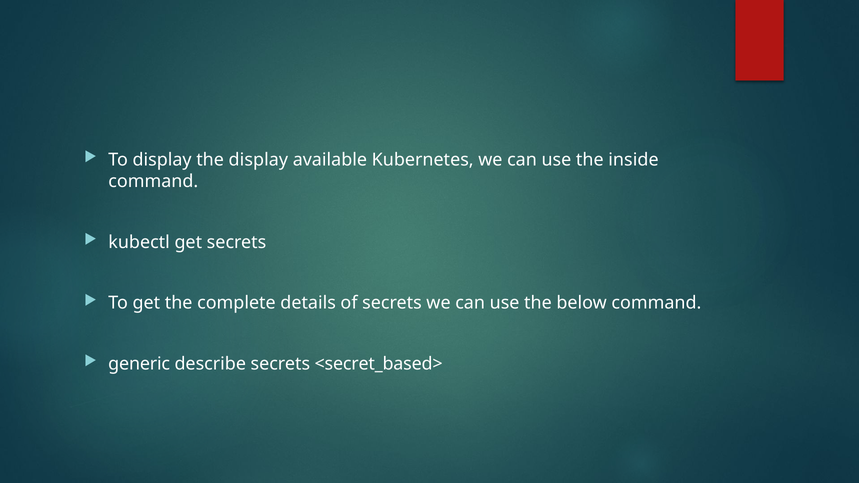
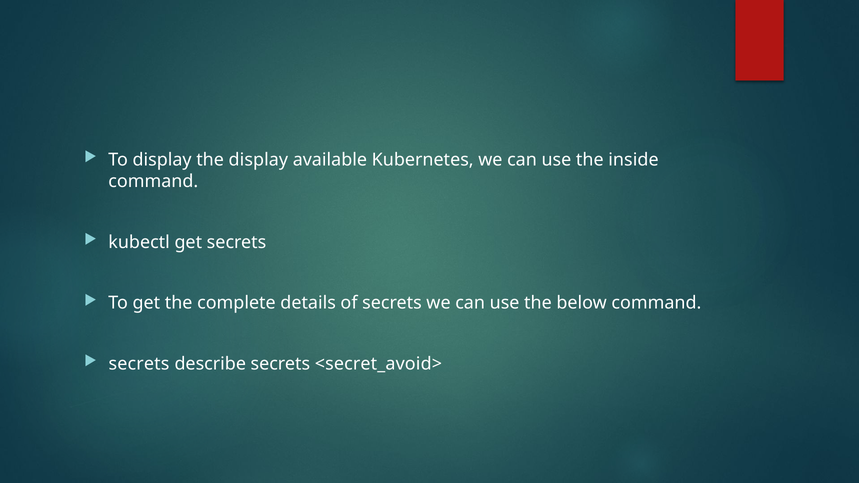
generic: generic -> secrets (139, 364)
<secret_based>: <secret_based> -> <secret_avoid> (378, 364)
